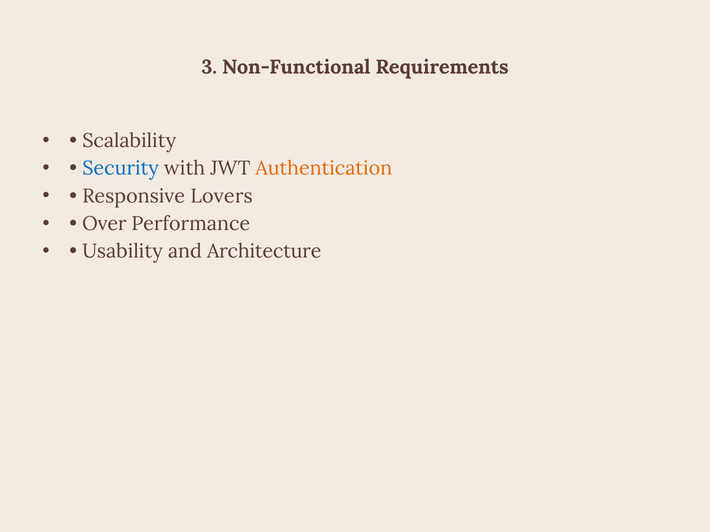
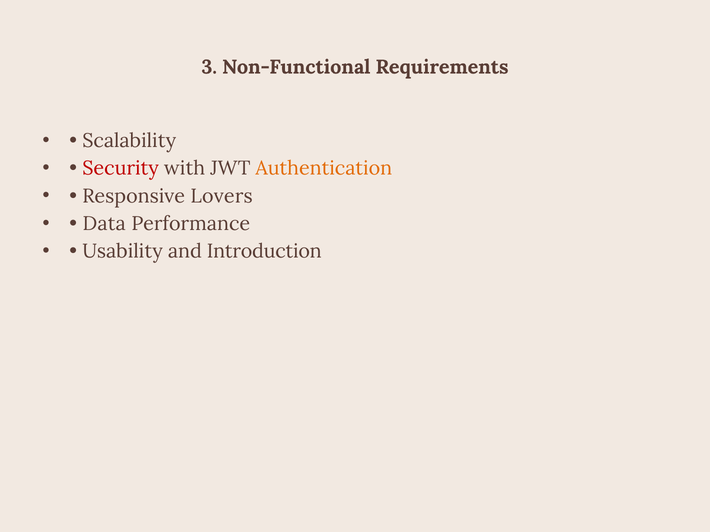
Security colour: blue -> red (121, 169)
Over: Over -> Data (104, 224)
Architecture: Architecture -> Introduction (264, 251)
